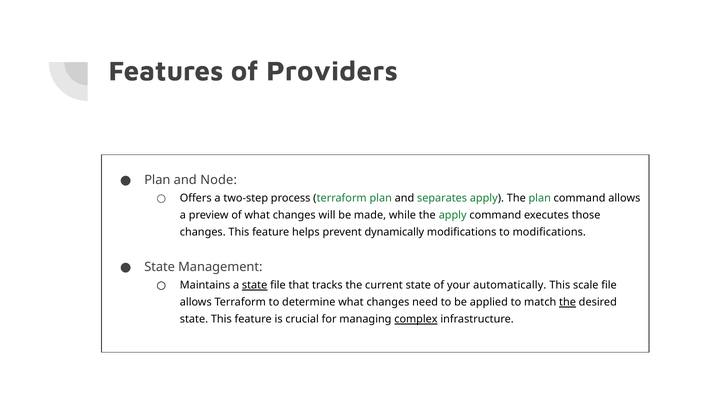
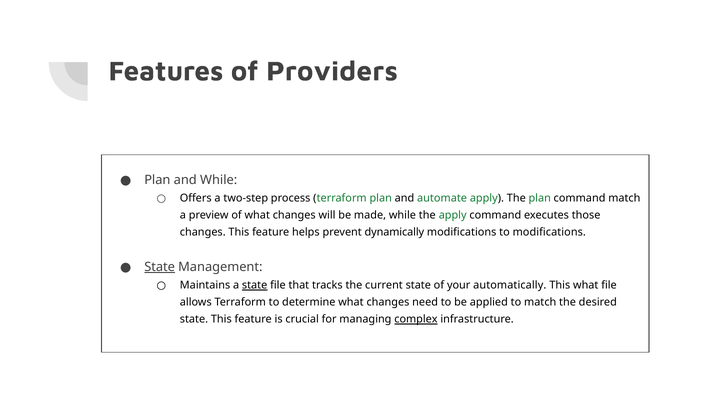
and Node: Node -> While (219, 180)
separates: separates -> automate (442, 198)
command allows: allows -> match (624, 198)
State underline: none -> present (160, 267)
This scale: scale -> what (586, 286)
the underline: present -> none (568, 303)
